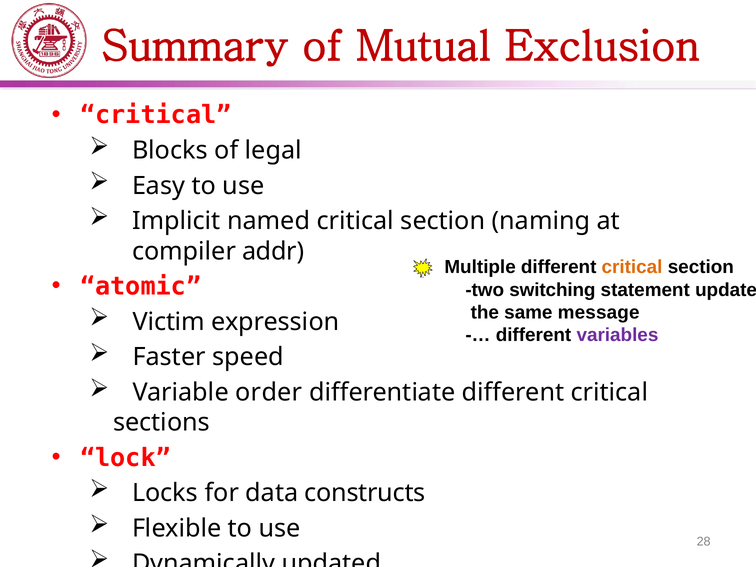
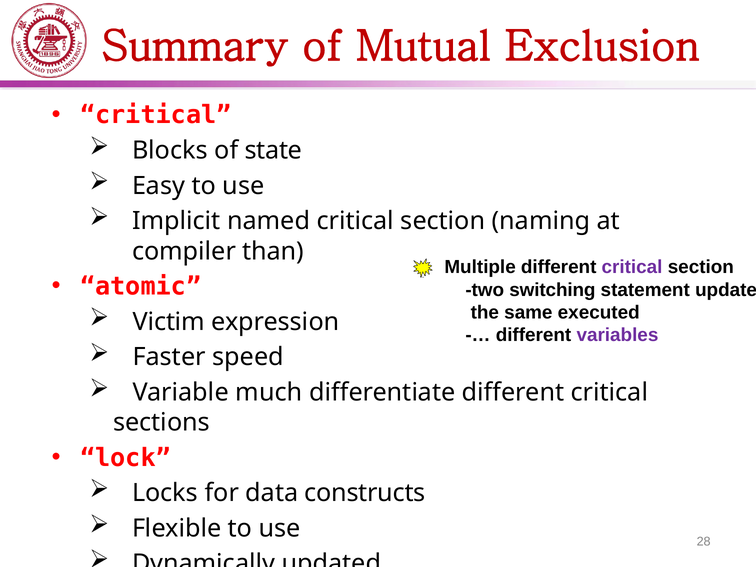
legal: legal -> state (273, 150)
addr: addr -> than (273, 251)
critical colour: orange -> purple (632, 267)
message: message -> executed (599, 312)
order: order -> much (269, 392)
